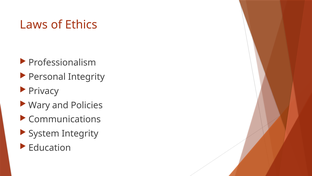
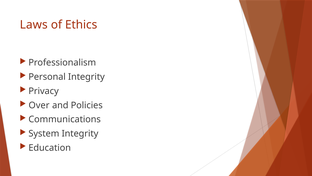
Wary: Wary -> Over (39, 105)
